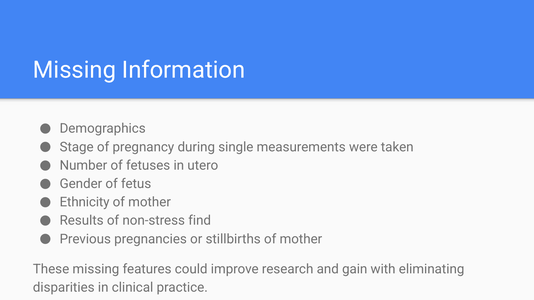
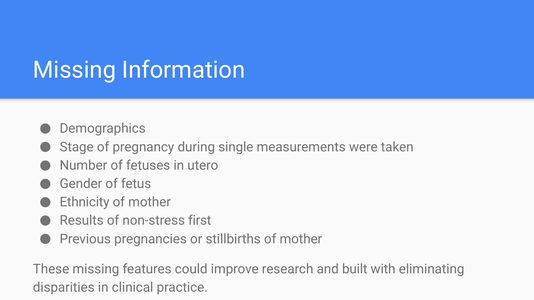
find: find -> first (200, 221)
gain: gain -> built (355, 270)
